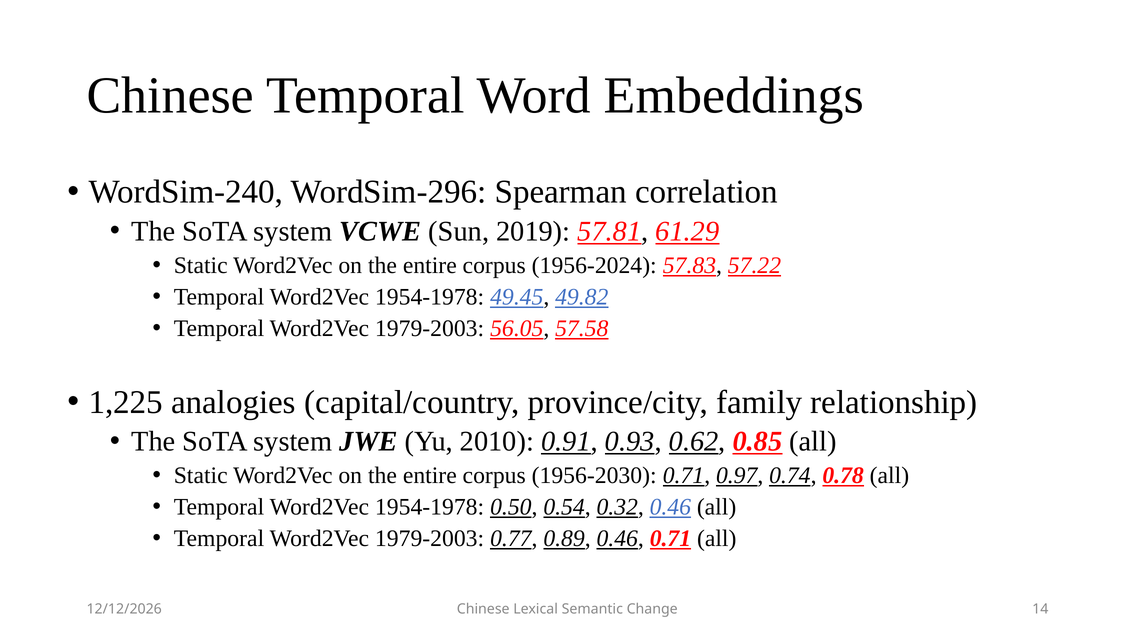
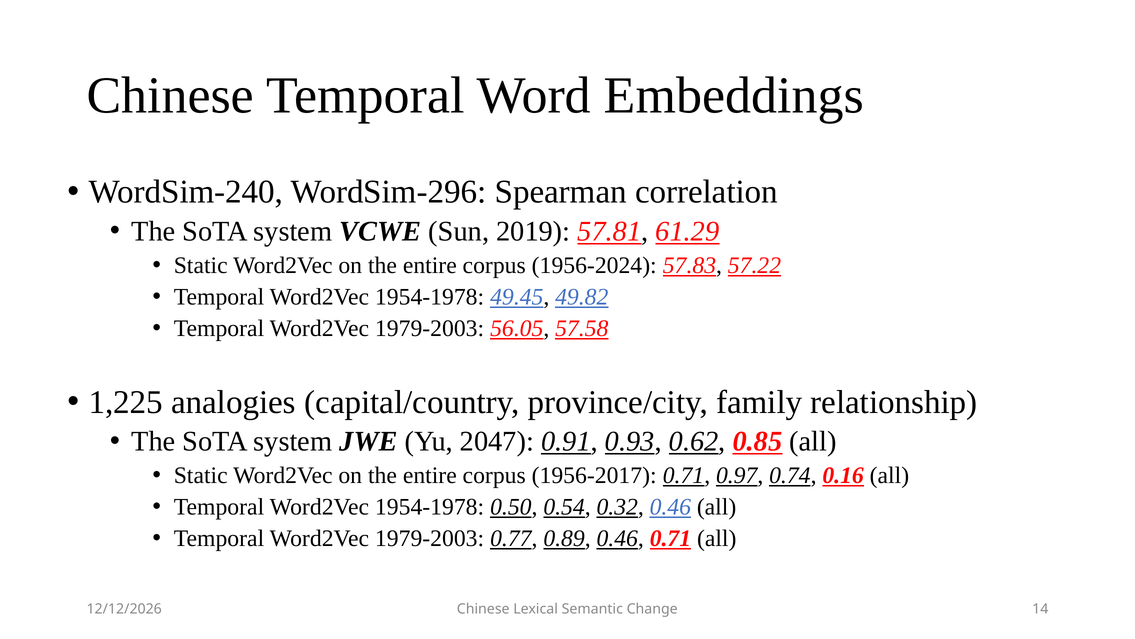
2010: 2010 -> 2047 (497, 441)
1956-2030: 1956-2030 -> 1956-2017 (594, 475)
0.78: 0.78 -> 0.16 (843, 475)
